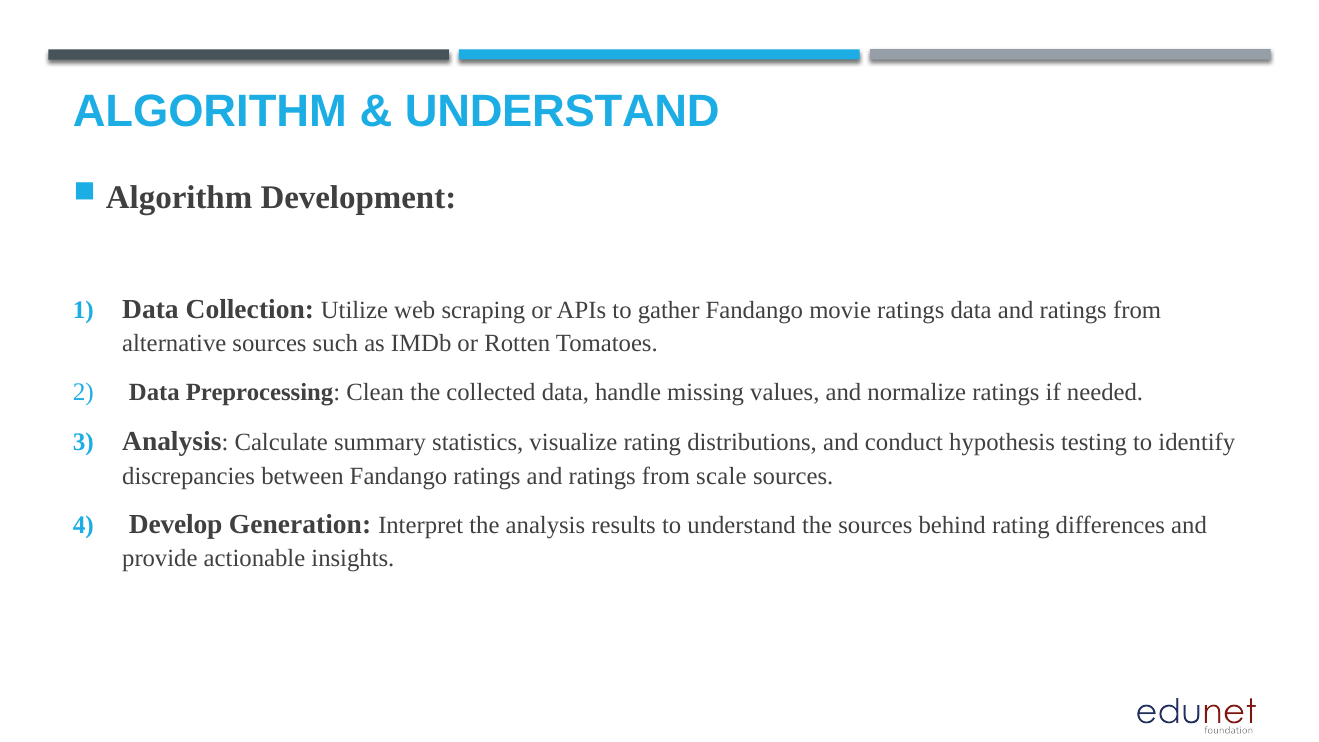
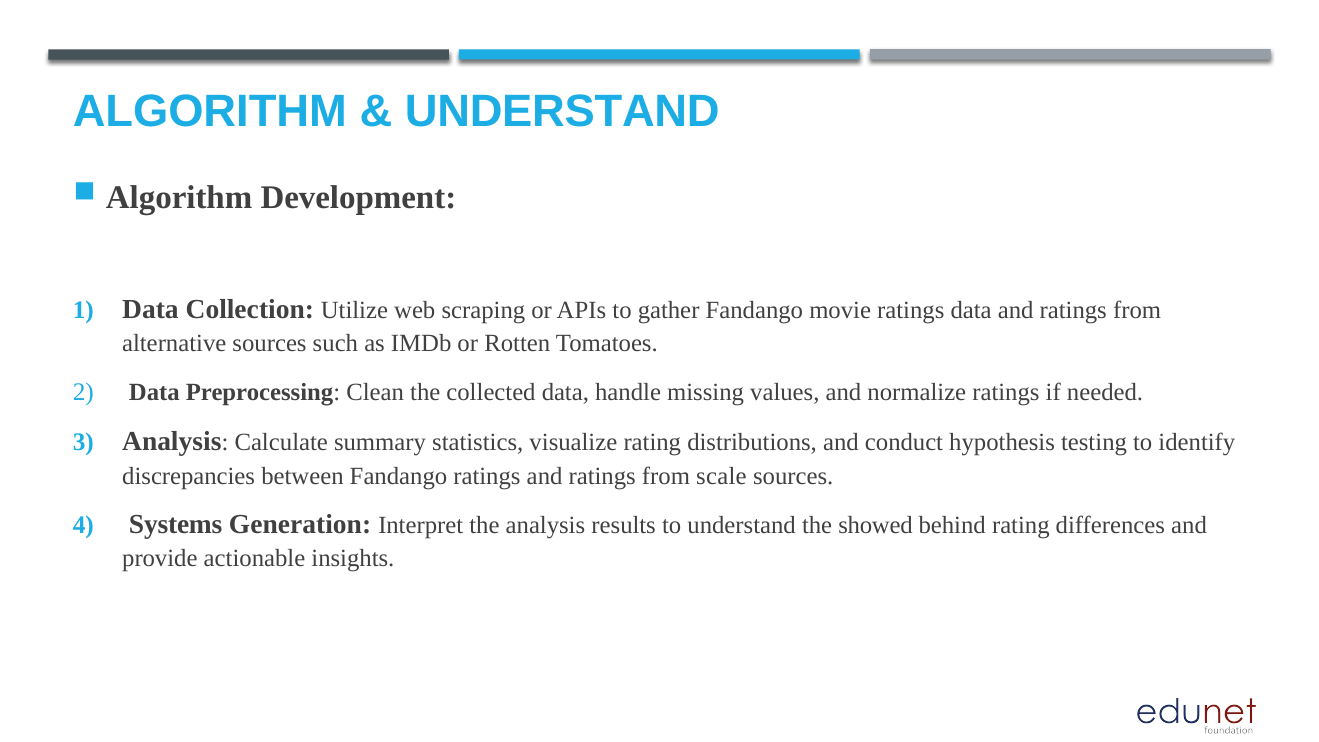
Develop: Develop -> Systems (176, 524)
the sources: sources -> showed (876, 525)
